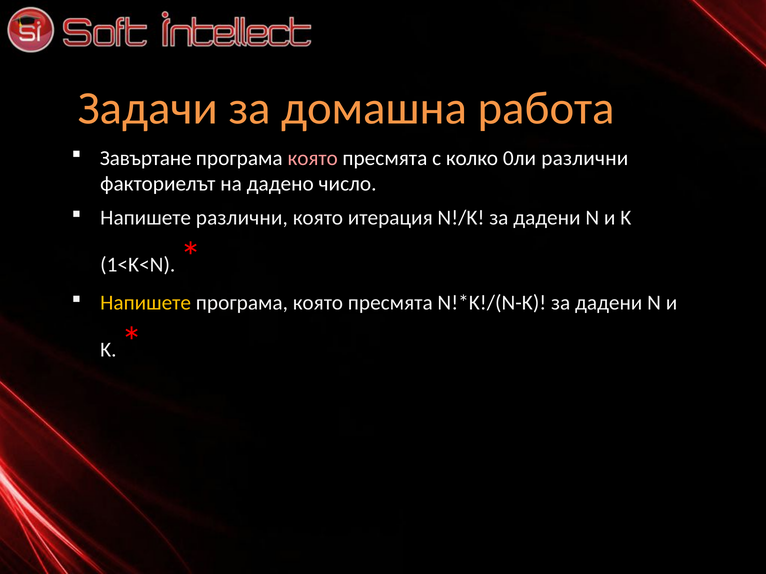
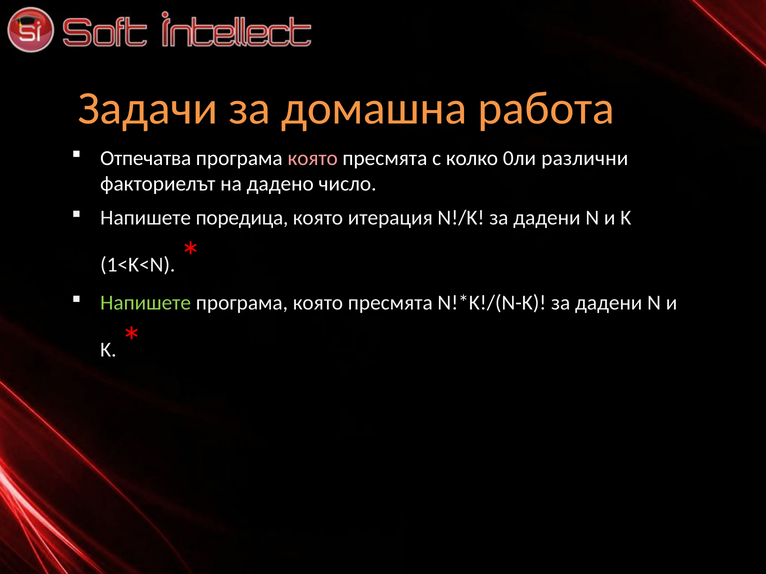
Завъртане: Завъртане -> Отпечатва (146, 159)
Напишете различни: различни -> поредица (242, 218)
Напишете colour: yellow -> light green (146, 303)
